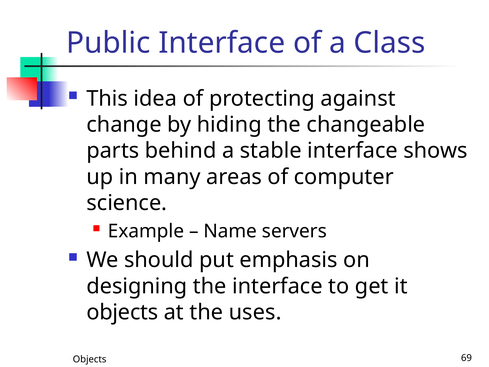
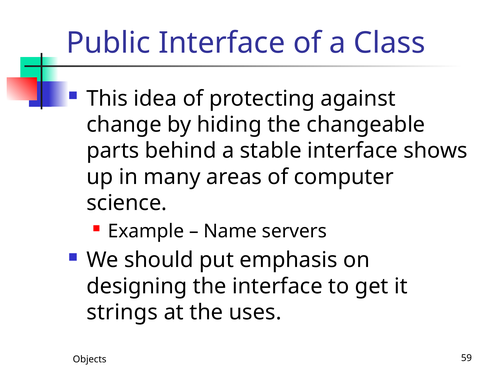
objects: objects -> strings (122, 312)
69: 69 -> 59 (466, 358)
